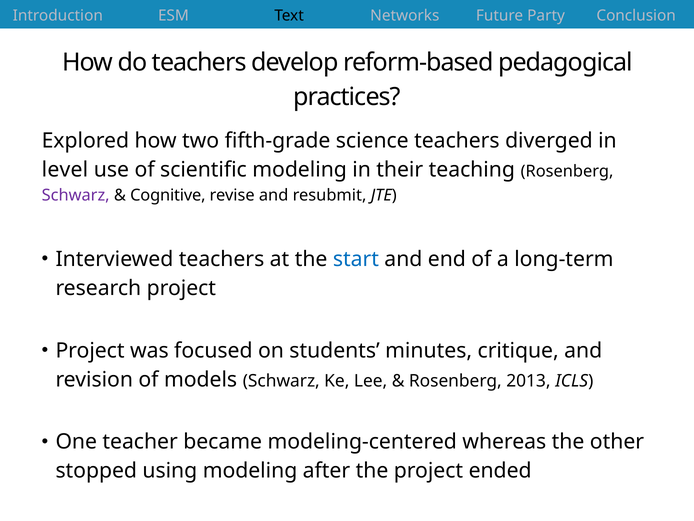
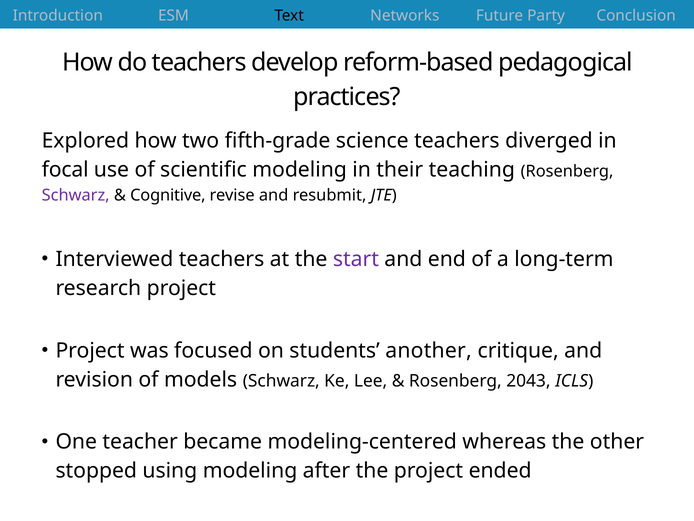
level: level -> focal (65, 170)
start colour: blue -> purple (356, 259)
minutes: minutes -> another (429, 350)
2013: 2013 -> 2043 (528, 380)
